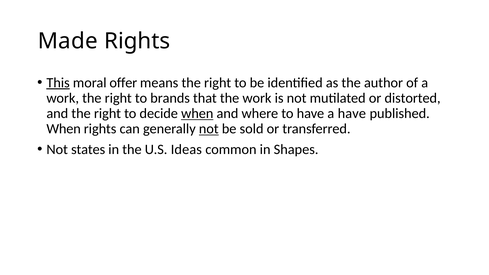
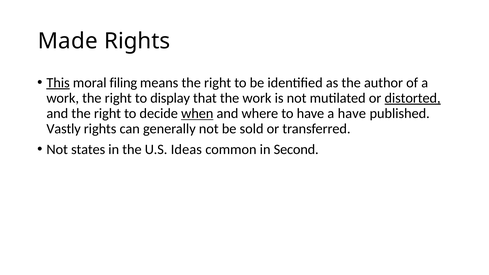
offer: offer -> filing (123, 83)
brands: brands -> display (170, 98)
distorted underline: none -> present (413, 98)
When: When -> Vastly (64, 129)
not underline: present -> none (209, 129)
Shapes: Shapes -> Second (296, 149)
